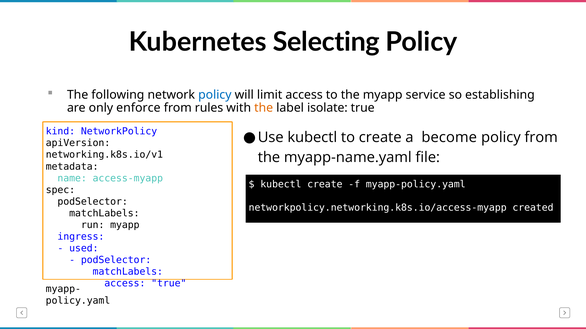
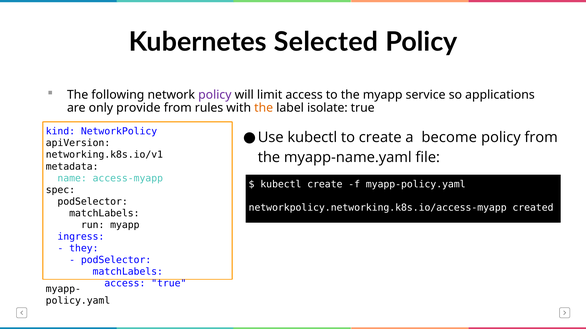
Selecting: Selecting -> Selected (326, 42)
policy colour: blue -> purple (215, 95)
establishing: establishing -> applications (500, 95)
enforce: enforce -> provide (138, 108)
used: used -> they (84, 249)
